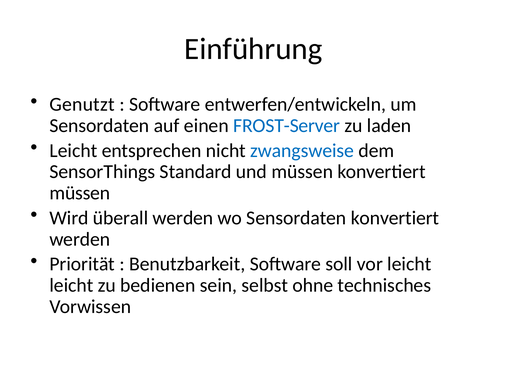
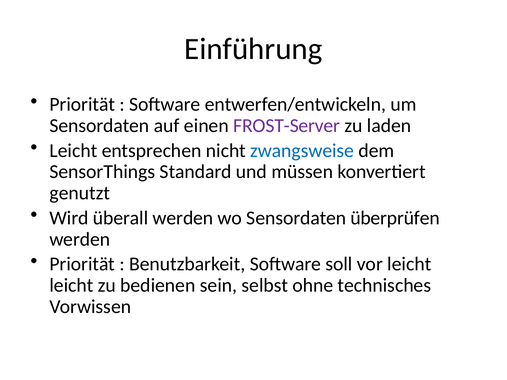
Genutzt: Genutzt -> Priorität (82, 104)
FROST-Server colour: blue -> purple (287, 126)
müssen: müssen -> genutzt (80, 193)
Sensordaten konvertiert: konvertiert -> überprüfen (395, 218)
